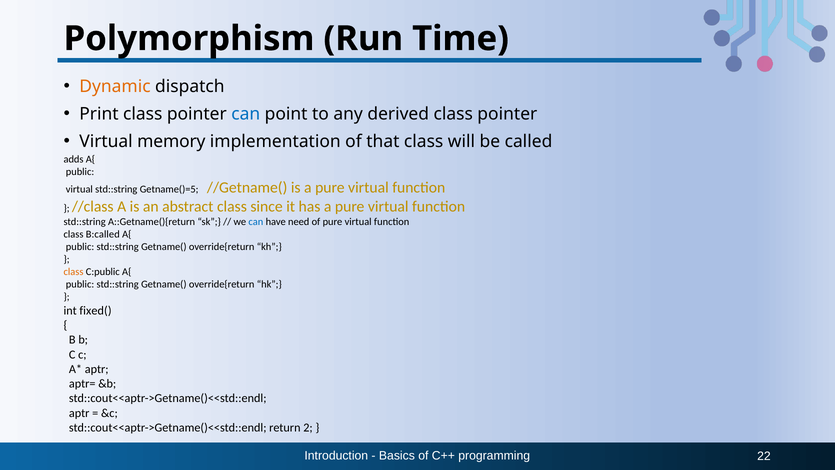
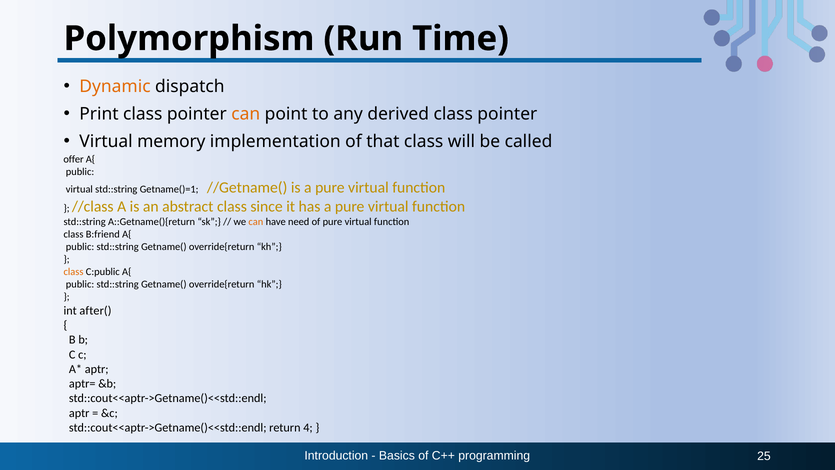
can colour: blue -> orange (246, 114)
adds: adds -> offer (74, 159)
Getname()=5: Getname()=5 -> Getname()=1 (169, 189)
can colour: blue -> orange (256, 222)
B:called: B:called -> B:friend (103, 234)
fixed(: fixed( -> after( (95, 310)
2: 2 -> 4 (308, 427)
22: 22 -> 25 (764, 456)
